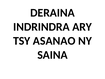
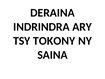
ASANAO: ASANAO -> TOKONY (54, 41)
